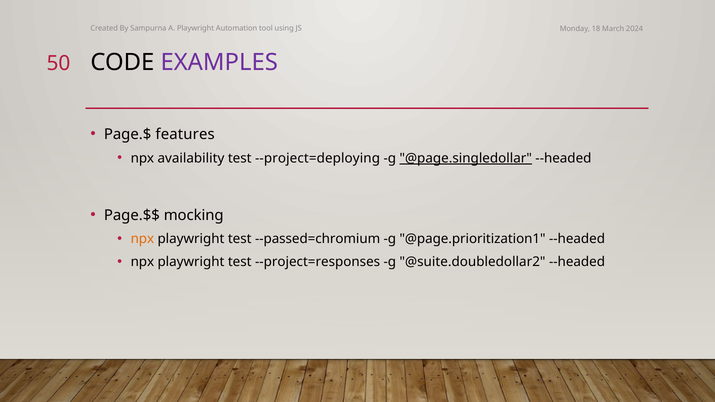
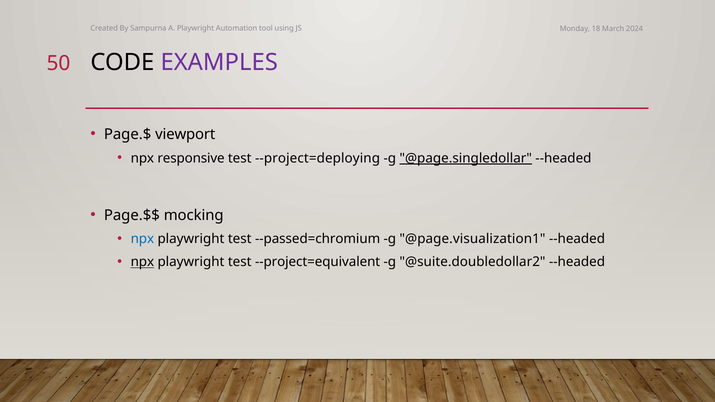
features: features -> viewport (185, 134)
availability: availability -> responsive (191, 158)
npx colour: orange -> blue (142, 239)
@page.prioritization1: @page.prioritization1 -> @page.visualization1 (472, 239)
npx underline: none -> present (142, 262)
--project=responses: --project=responses -> --project=equivalent (318, 262)
